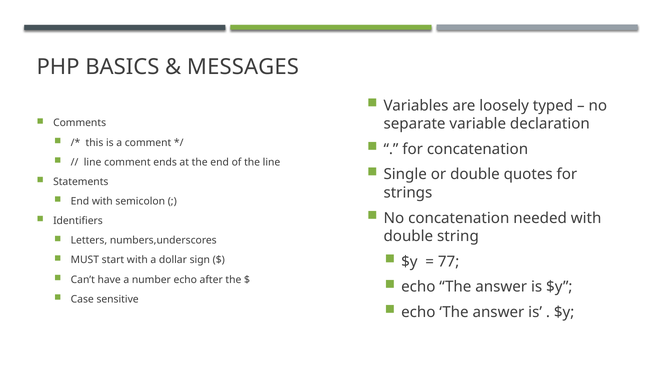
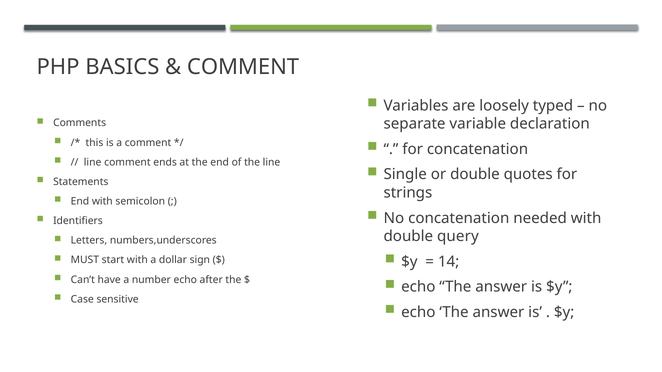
MESSAGES: MESSAGES -> COMMENT (243, 67)
string: string -> query (458, 236)
77: 77 -> 14 (449, 262)
